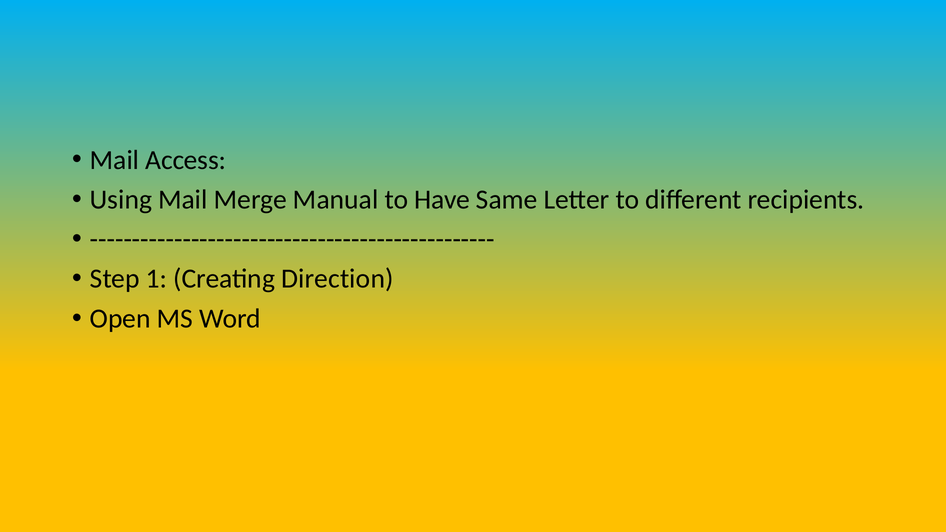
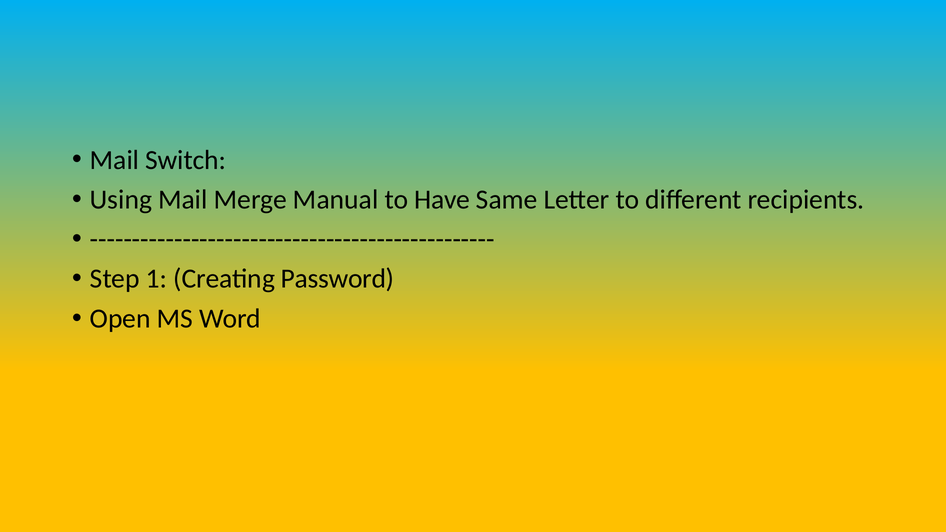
Access: Access -> Switch (186, 160)
Direction: Direction -> Password (338, 279)
